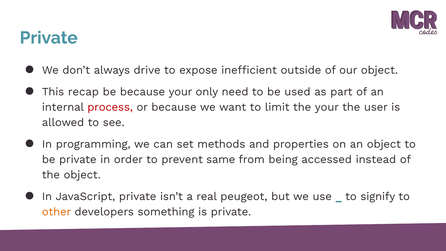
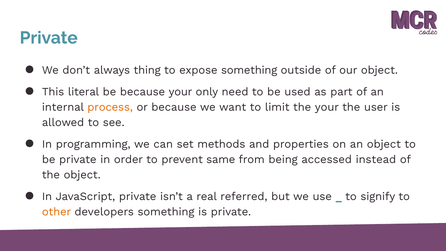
drive: drive -> thing (147, 70)
expose inefficient: inefficient -> something (249, 70)
recap: recap -> literal (84, 92)
process colour: red -> orange (110, 107)
peugeot: peugeot -> referred (244, 196)
